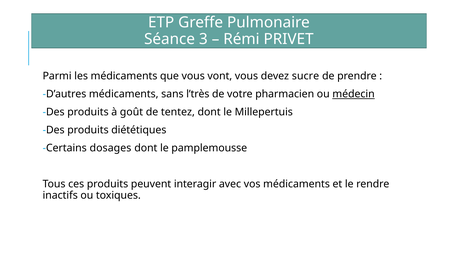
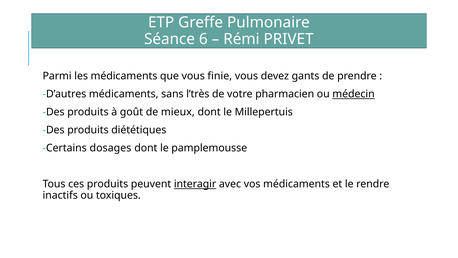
3: 3 -> 6 (203, 39)
vont: vont -> finie (220, 76)
sucre: sucre -> gants (306, 76)
tentez: tentez -> mieux (178, 112)
interagir underline: none -> present (195, 184)
